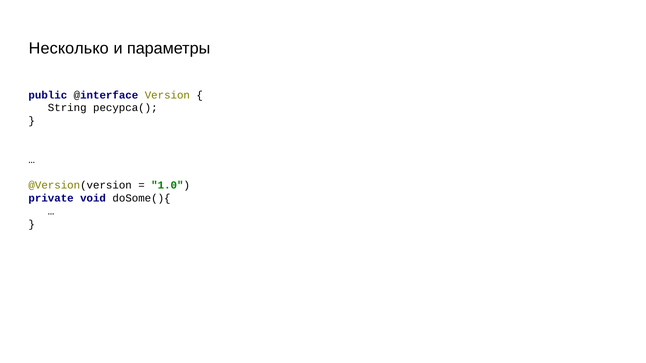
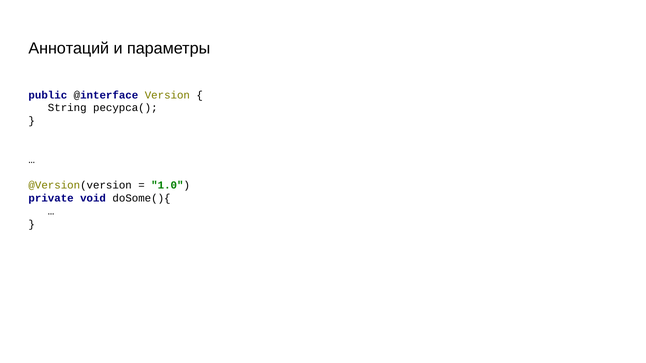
Несколько: Несколько -> Аннотаций (69, 49)
